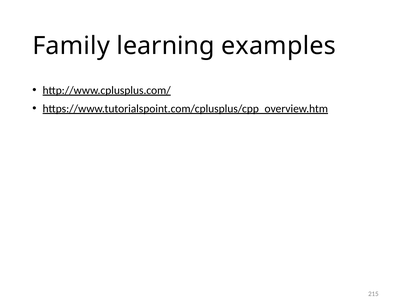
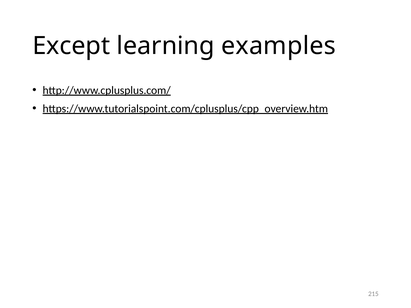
Family: Family -> Except (71, 46)
